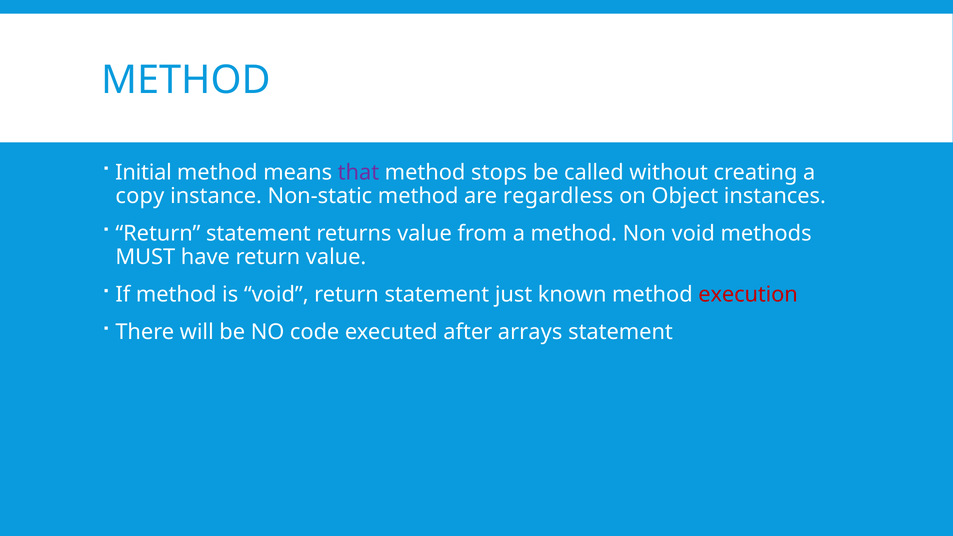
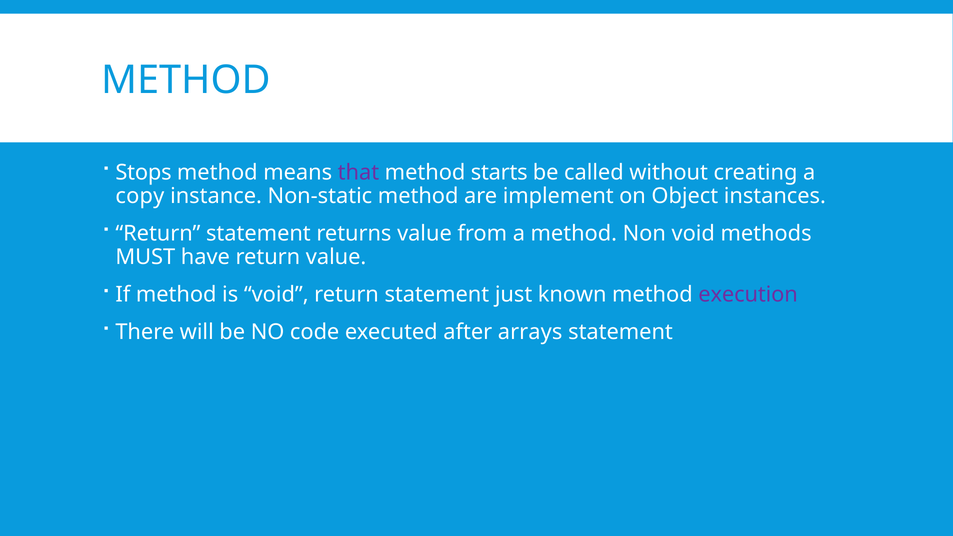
Initial: Initial -> Stops (144, 172)
stops: stops -> starts (499, 172)
regardless: regardless -> implement (558, 196)
execution colour: red -> purple (748, 295)
